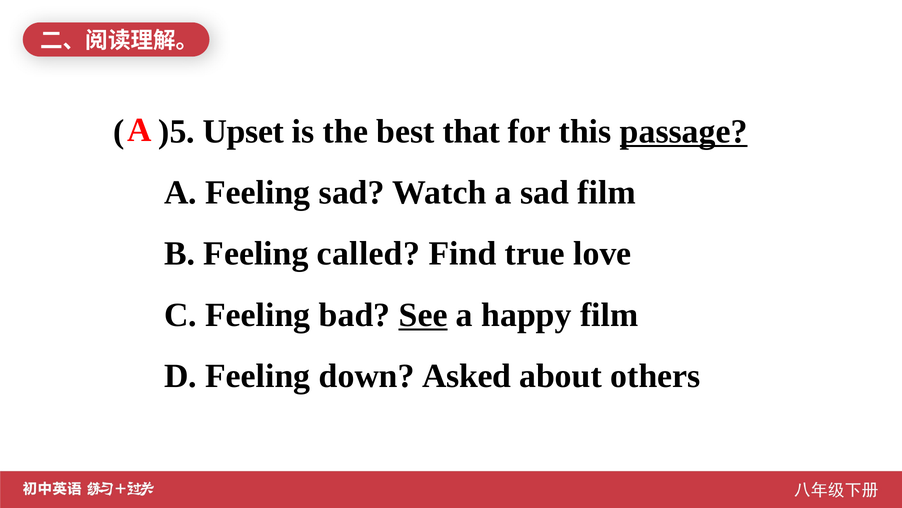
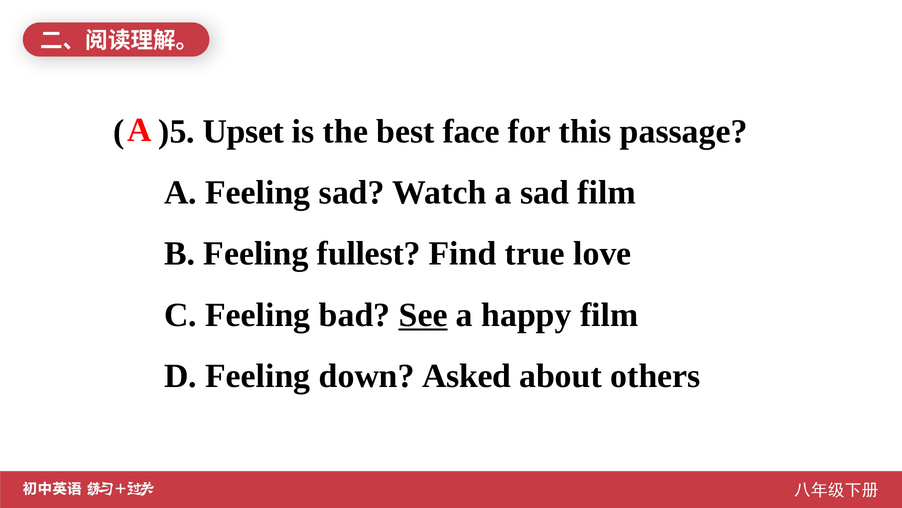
that: that -> face (471, 131)
passage underline: present -> none (684, 131)
called: called -> fullest (369, 253)
